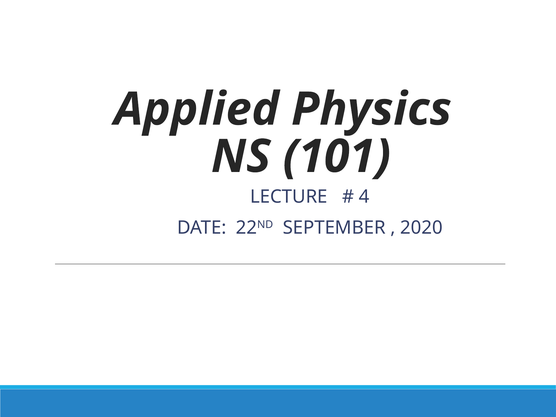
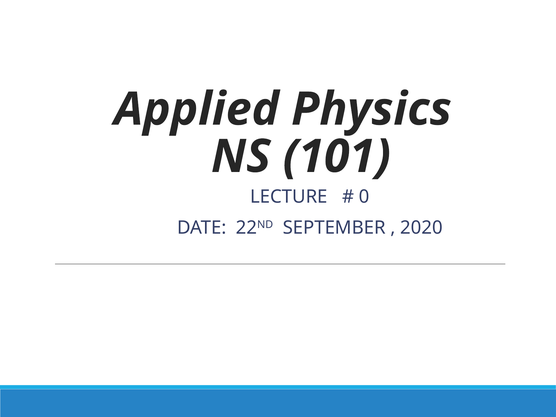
4: 4 -> 0 (364, 197)
